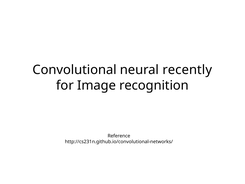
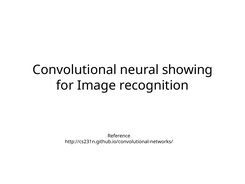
recently: recently -> showing (187, 70)
